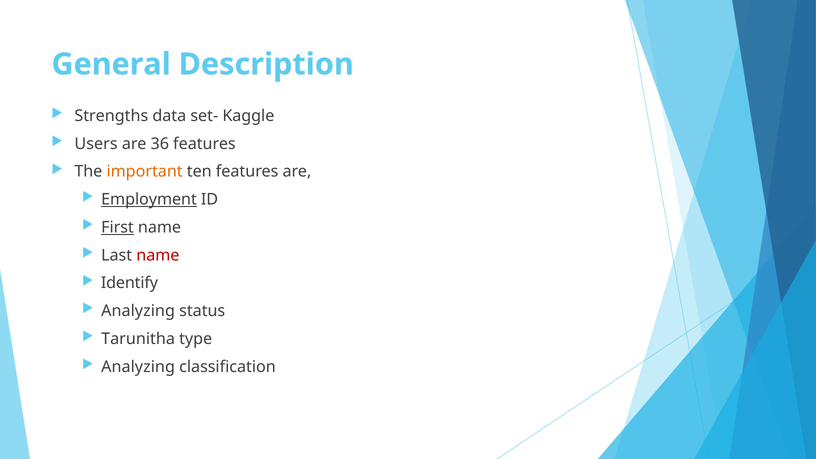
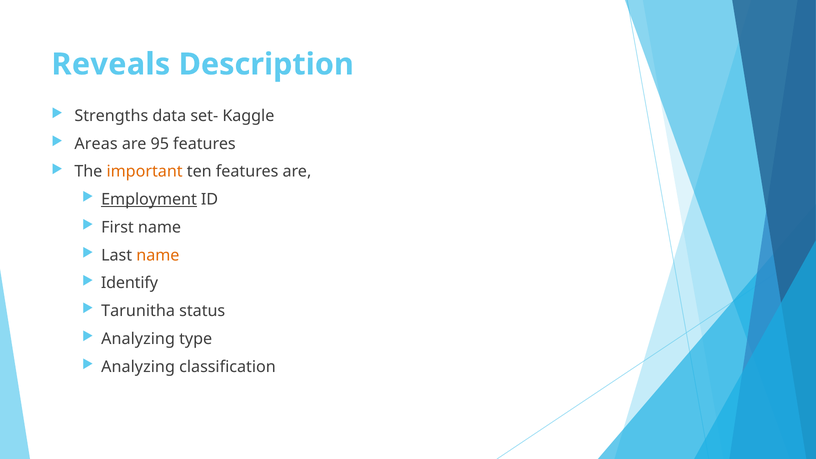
General: General -> Reveals (111, 64)
Users: Users -> Areas (96, 144)
36: 36 -> 95 (160, 144)
First underline: present -> none (117, 227)
name colour: red -> orange (158, 255)
Analyzing: Analyzing -> Tarunitha (138, 311)
Tarunitha: Tarunitha -> Analyzing (138, 339)
